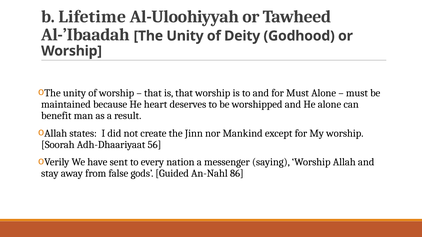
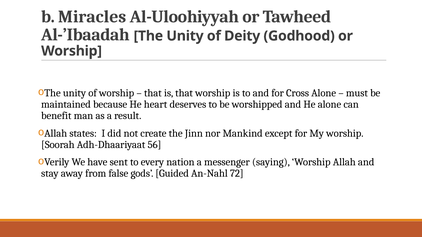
Lifetime: Lifetime -> Miracles (92, 17)
for Must: Must -> Cross (298, 93)
86: 86 -> 72 (237, 174)
